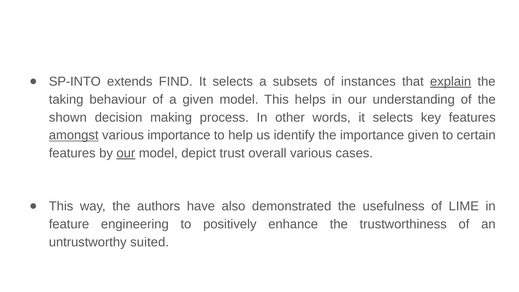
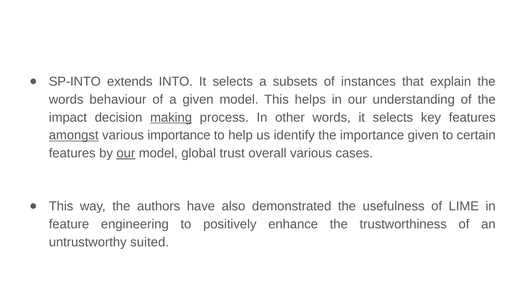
FIND: FIND -> INTO (176, 82)
explain underline: present -> none (451, 82)
taking: taking -> words (66, 100)
shown: shown -> impact (68, 117)
making underline: none -> present (171, 117)
depict: depict -> global (199, 153)
